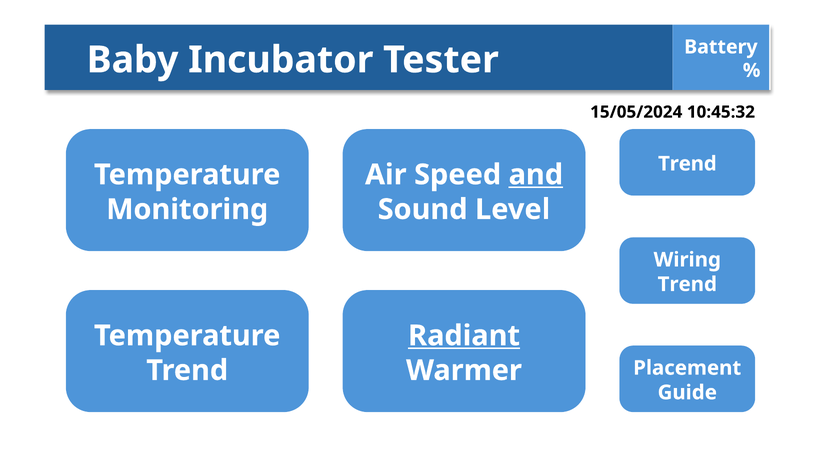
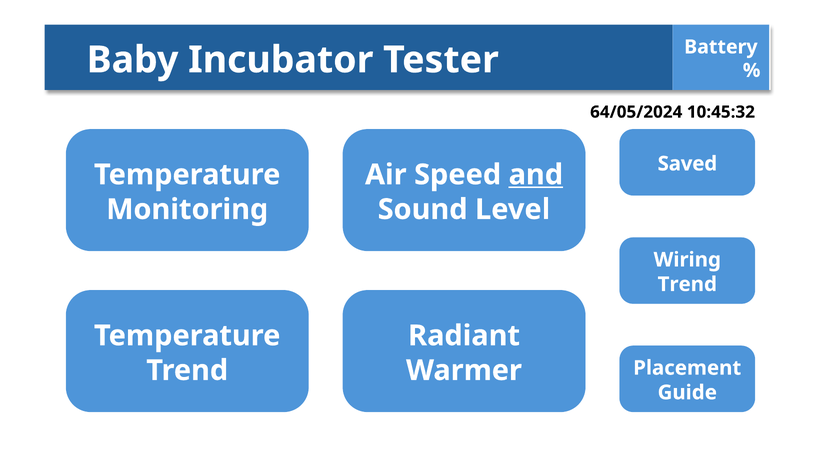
15/05/2024: 15/05/2024 -> 64/05/2024 (636, 112)
Trend: Trend -> Saved (687, 164)
Radiant underline: present -> none (464, 336)
